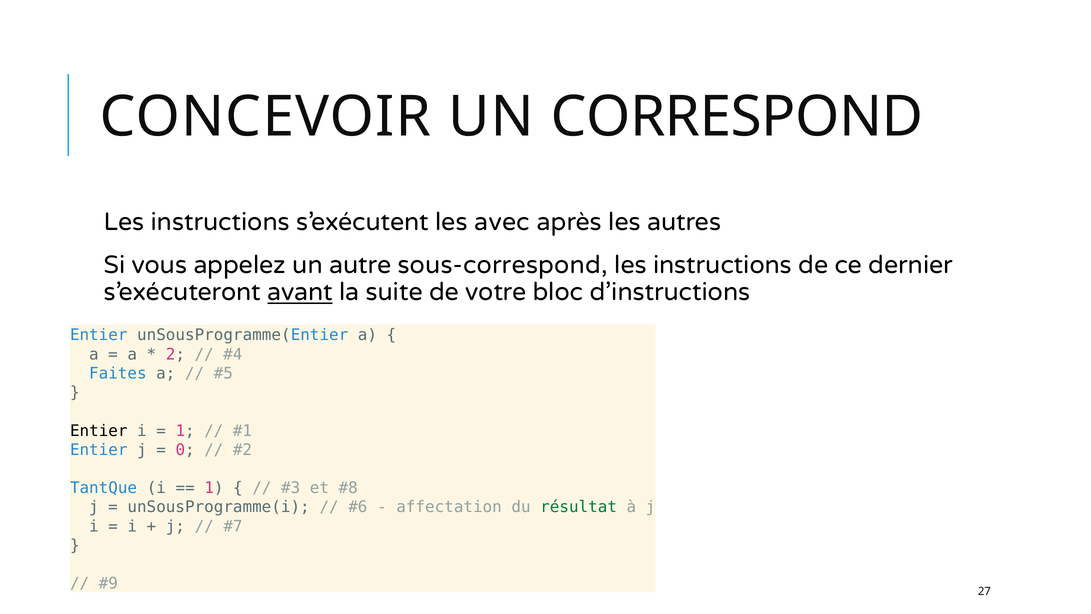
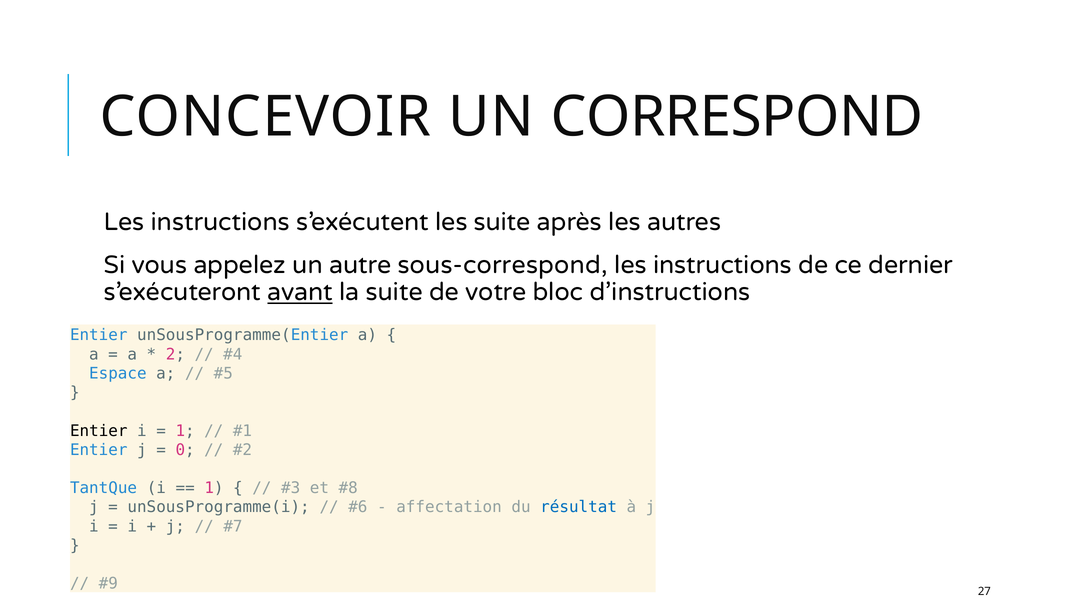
les avec: avec -> suite (502, 222)
Faites: Faites -> Espace (118, 373)
résultat colour: green -> blue (579, 507)
